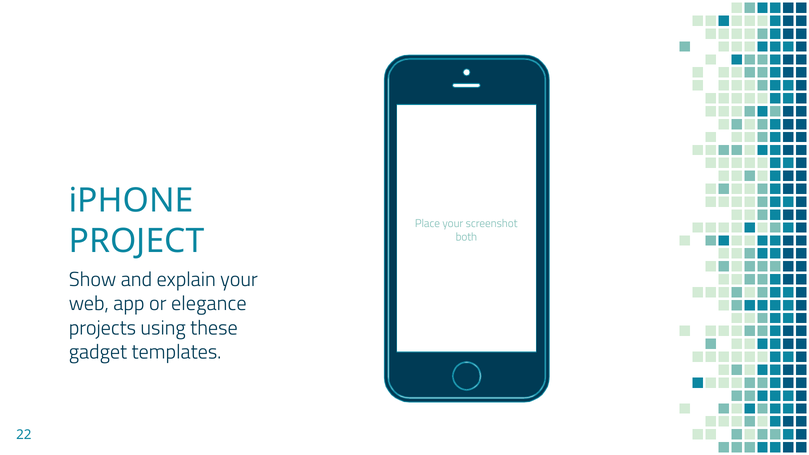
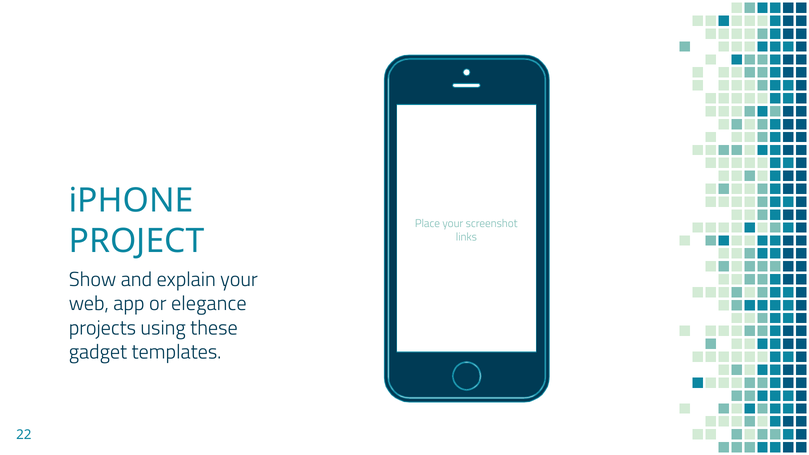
both: both -> links (466, 237)
